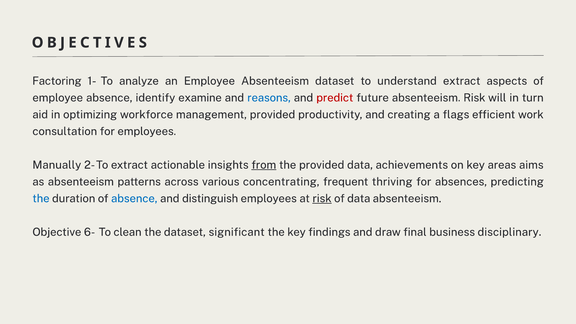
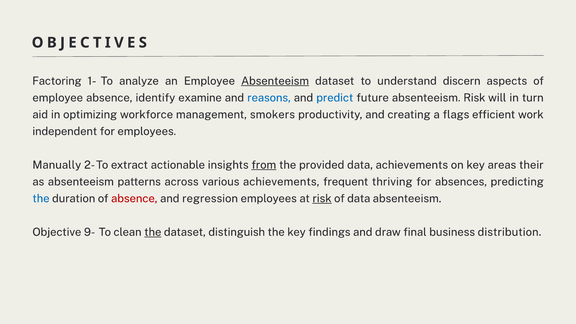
Absenteeism underline: none -> present (275, 81)
understand extract: extract -> discern (462, 81)
predict colour: red -> blue (335, 98)
management provided: provided -> smokers (272, 115)
consultation: consultation -> independent (65, 131)
aims: aims -> their (531, 165)
various concentrating: concentrating -> achievements (281, 182)
absence colour: blue -> red (134, 199)
distinguish: distinguish -> regression (210, 199)
6-: 6- -> 9- (90, 232)
the underline: none -> present (153, 232)
significant: significant -> distinguish (237, 232)
disciplinary: disciplinary -> distribution (509, 232)
